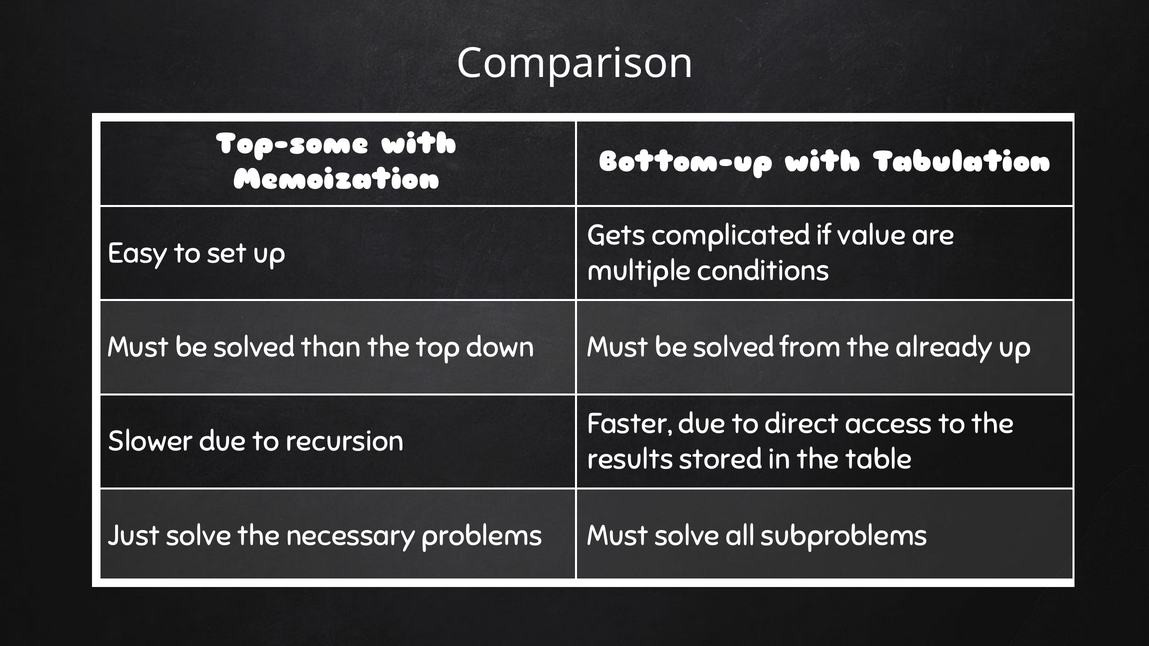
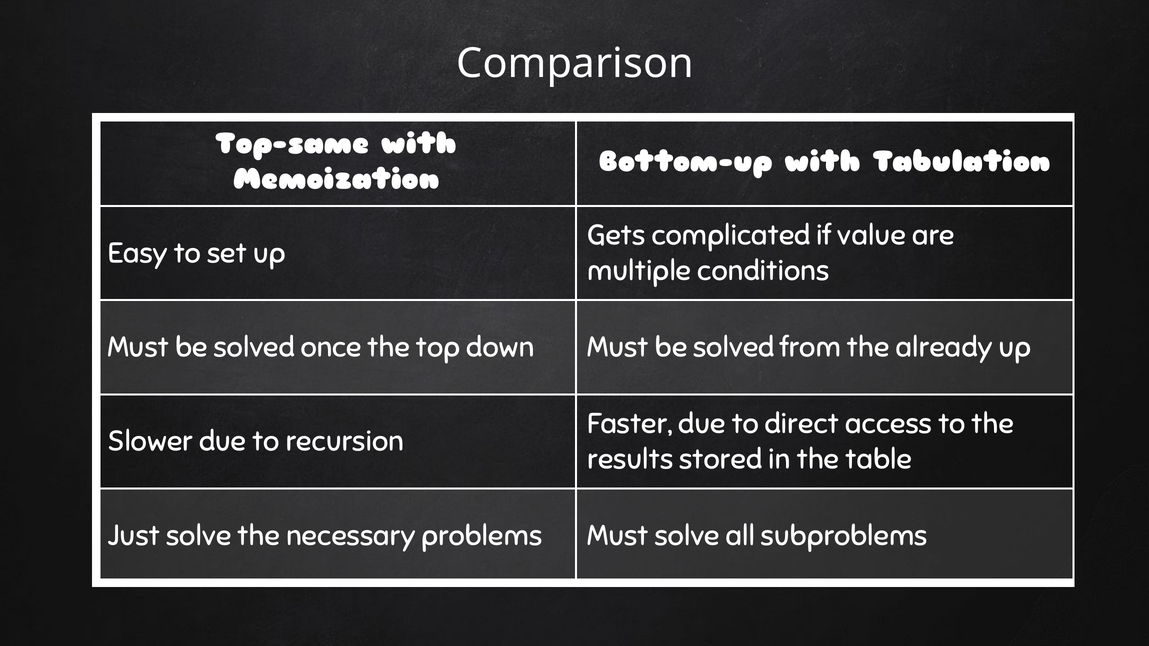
Top-some: Top-some -> Top-same (292, 144)
than: than -> once (331, 347)
